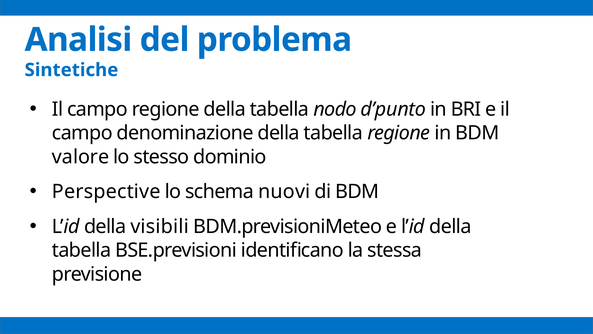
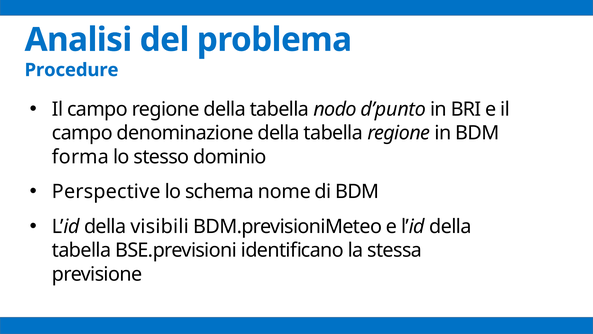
Sintetiche: Sintetiche -> Procedure (72, 70)
valore: valore -> forma (81, 157)
nuovi: nuovi -> nome (284, 192)
